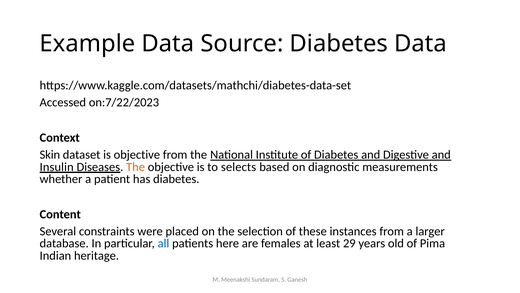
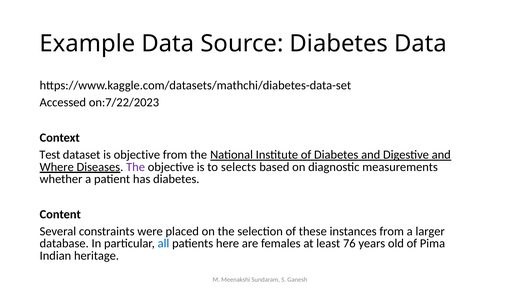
Skin: Skin -> Test (50, 155)
Insulin: Insulin -> Where (57, 167)
The colour: orange -> purple (136, 167)
29: 29 -> 76 (349, 243)
